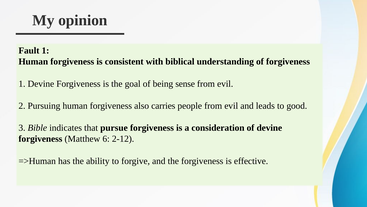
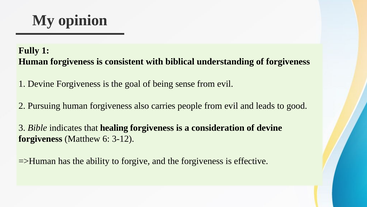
Fault: Fault -> Fully (29, 51)
pursue: pursue -> healing (114, 128)
2-12: 2-12 -> 3-12 (123, 139)
